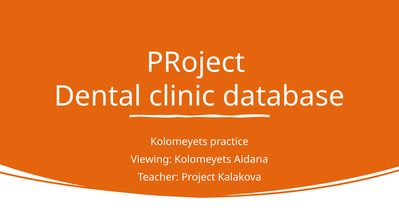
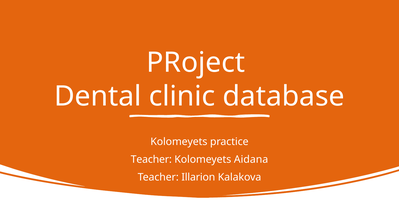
Viewing: Viewing -> Teacher (151, 160)
Teacher Project: Project -> Illarion (198, 178)
